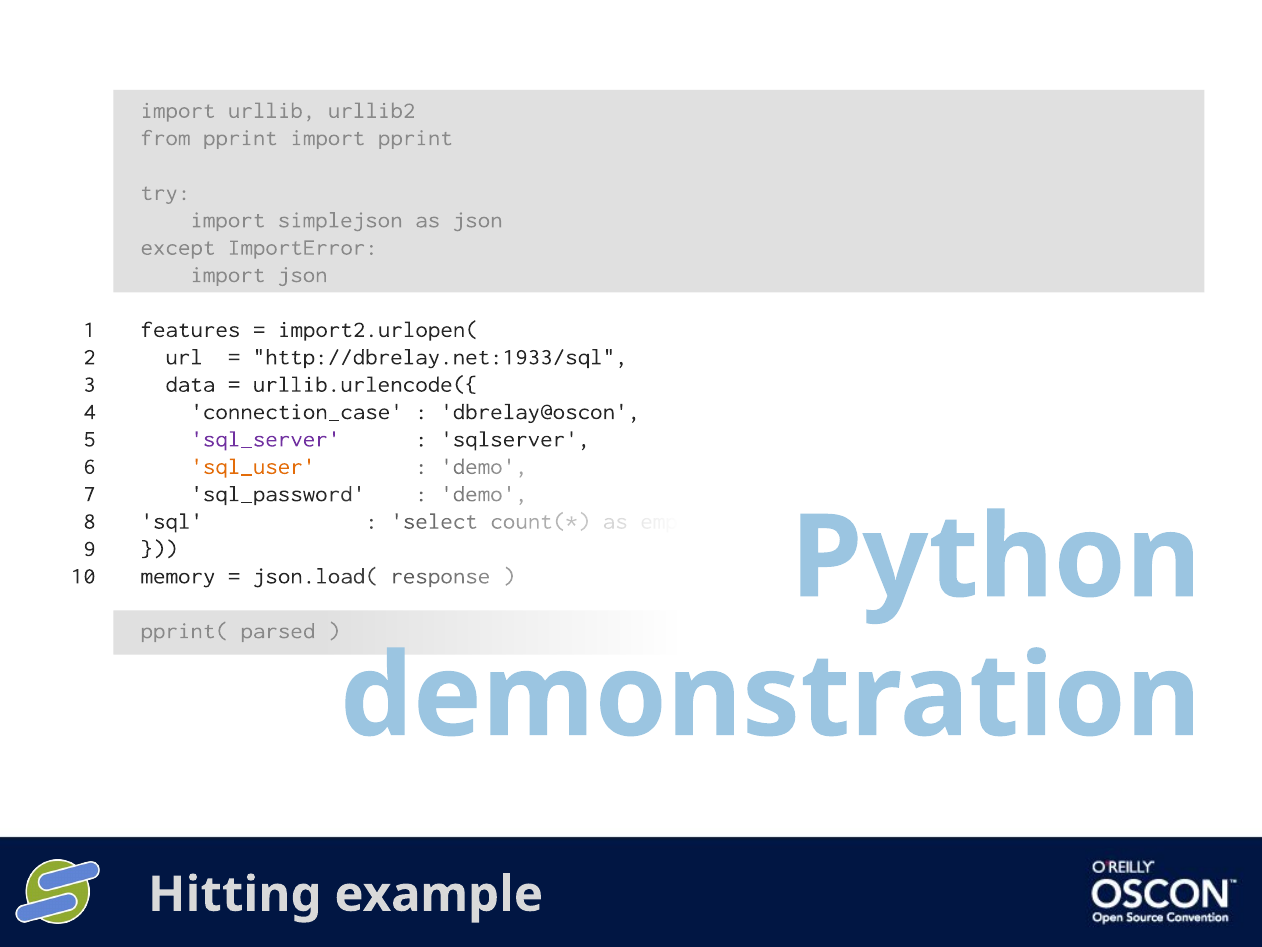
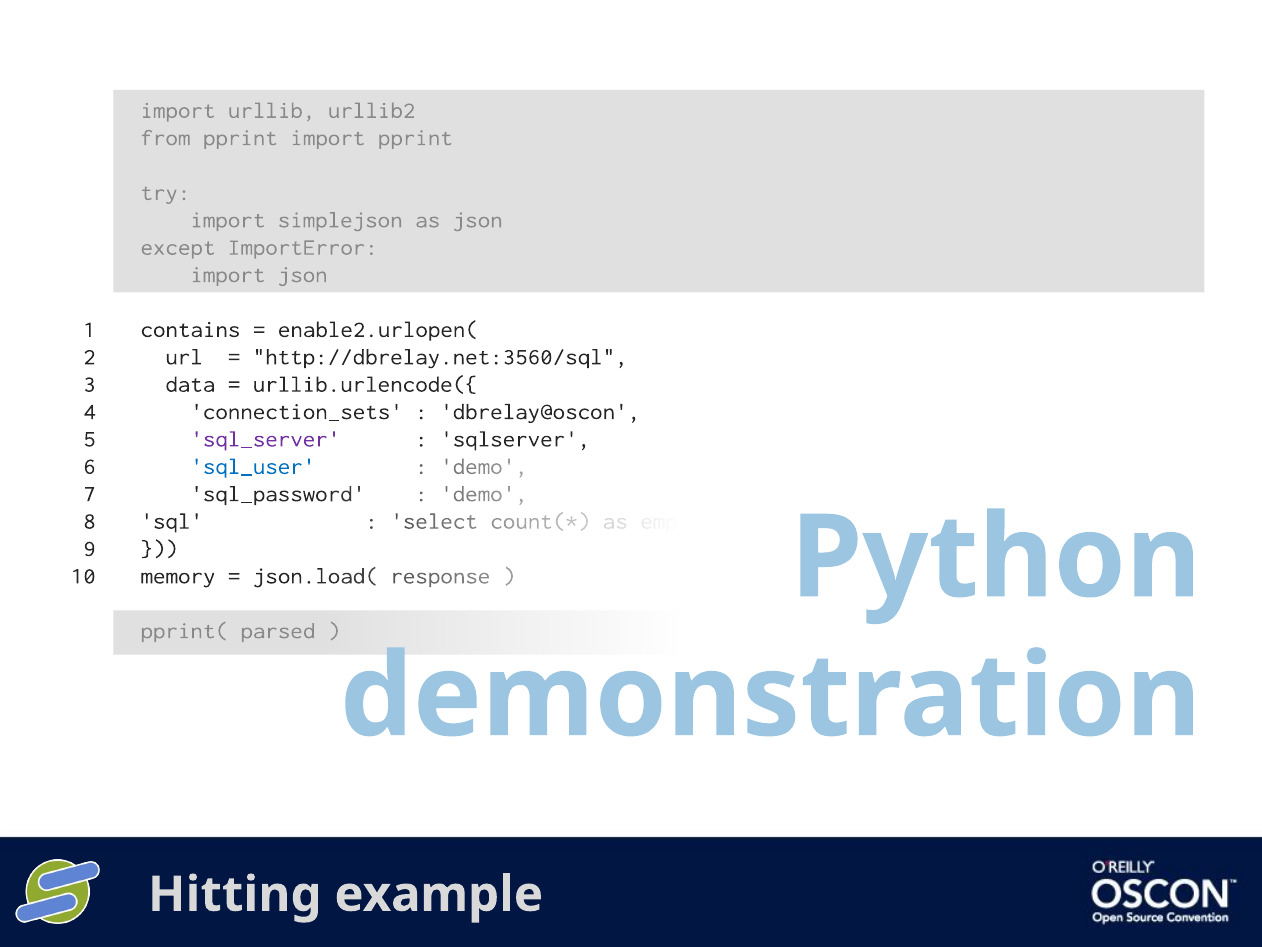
features: features -> contains (190, 329)
import2.urlopen(: import2.urlopen( -> enable2.urlopen( (378, 329)
http://dbrelay.net:1933/sql: http://dbrelay.net:1933/sql -> http://dbrelay.net:3560/sql (440, 357)
connection_case: connection_case -> connection_sets (297, 411)
sql_user colour: orange -> blue (253, 466)
